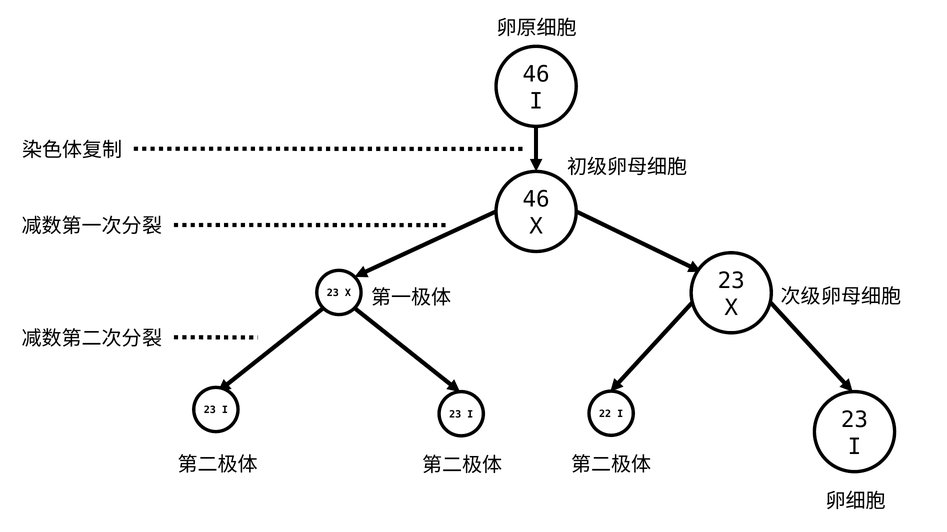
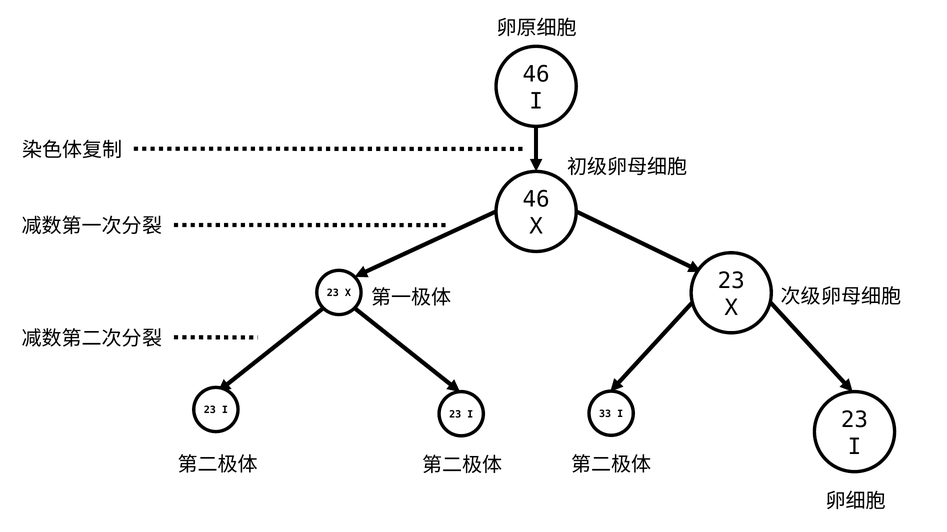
22: 22 -> 33 (605, 414)
